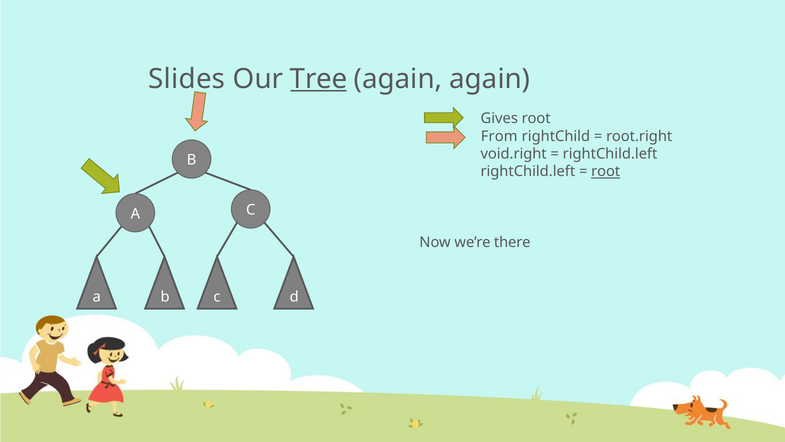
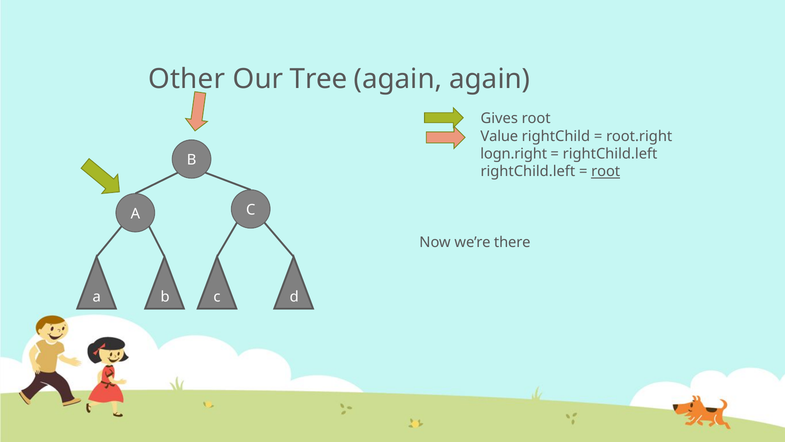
Slides: Slides -> Other (187, 79)
Tree underline: present -> none (319, 79)
From: From -> Value (499, 136)
void.right: void.right -> logn.right (514, 154)
